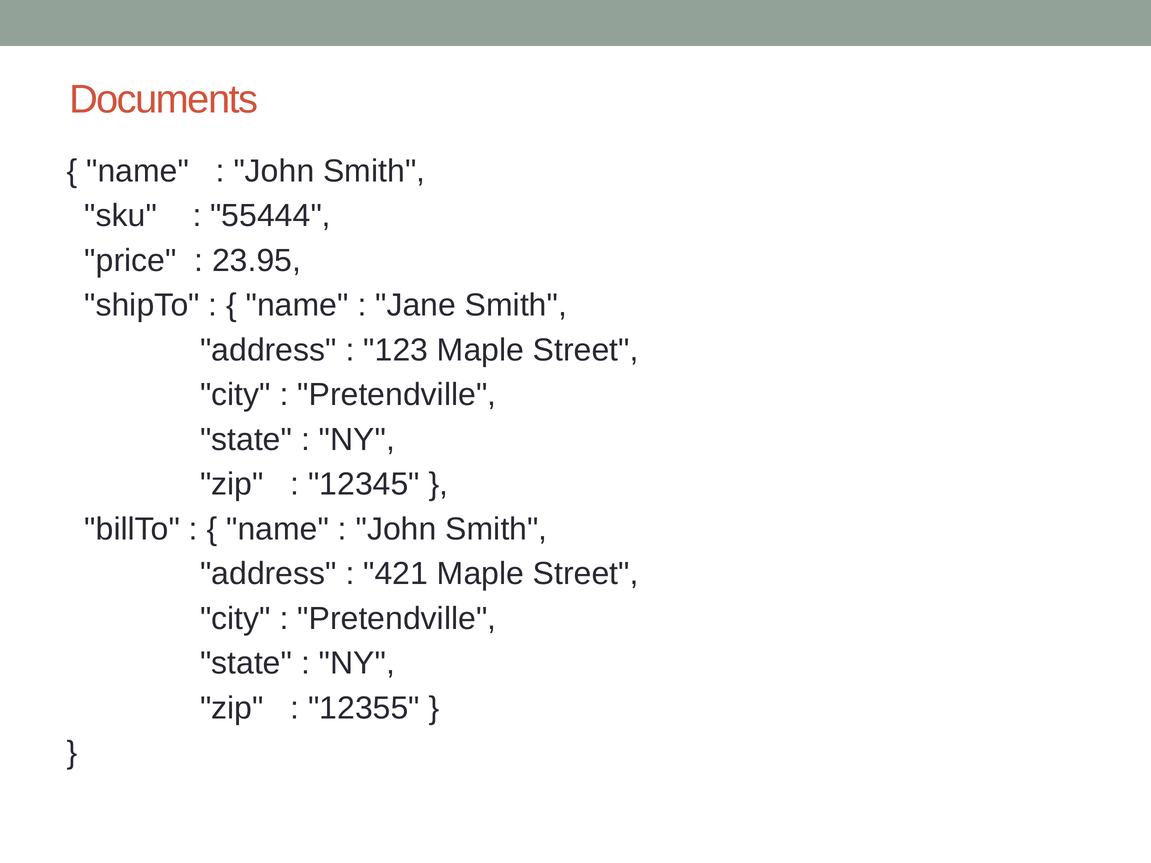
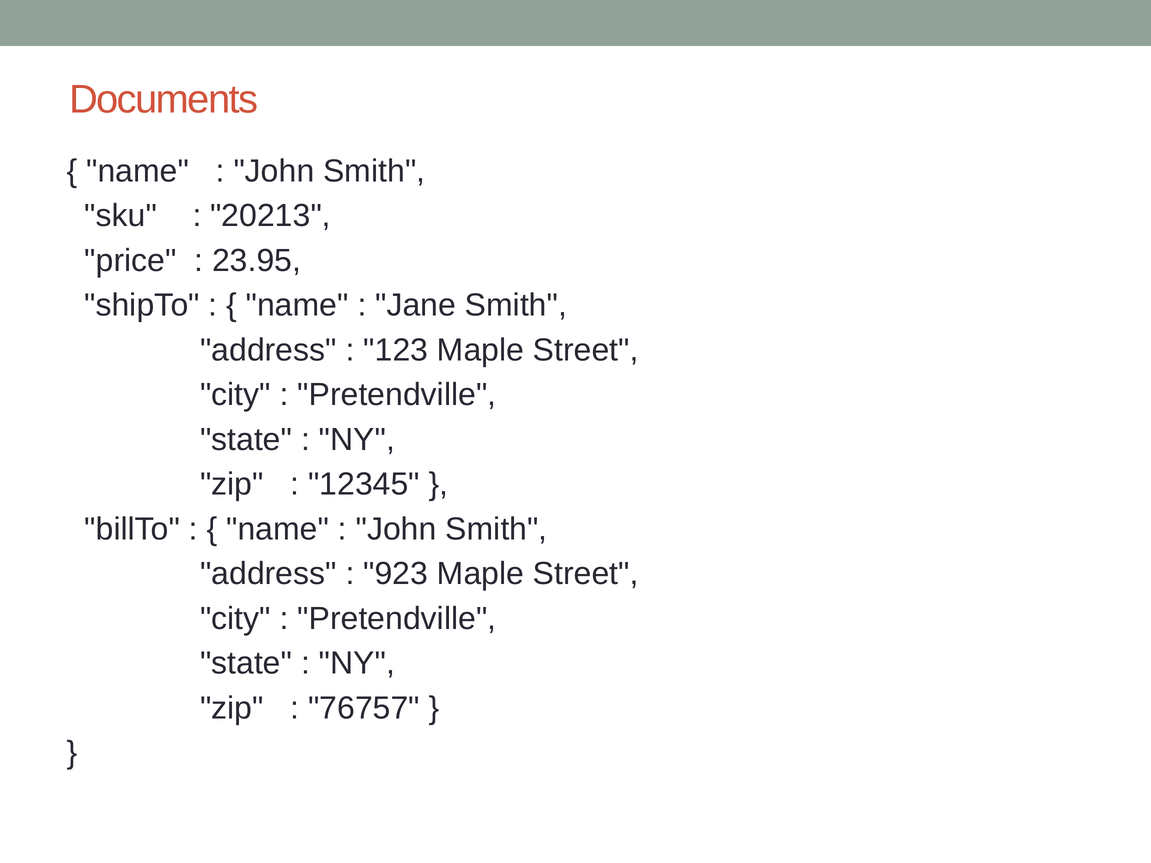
55444: 55444 -> 20213 (270, 216)
421: 421 -> 923 (396, 574)
12355: 12355 -> 76757 (364, 708)
